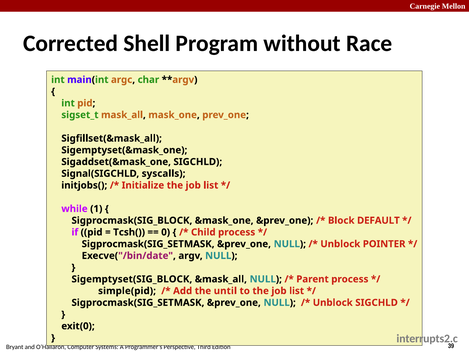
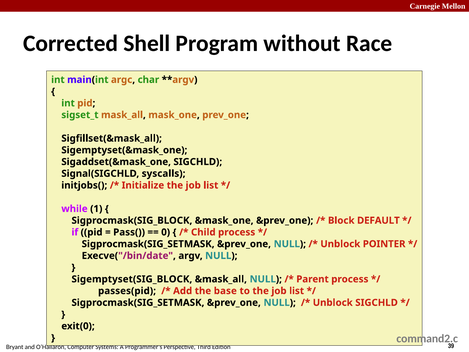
Tcsh(: Tcsh( -> Pass( (129, 232)
simple(pid: simple(pid -> passes(pid (127, 291)
until: until -> base (225, 291)
interrupts2.c: interrupts2.c -> command2.c (427, 338)
